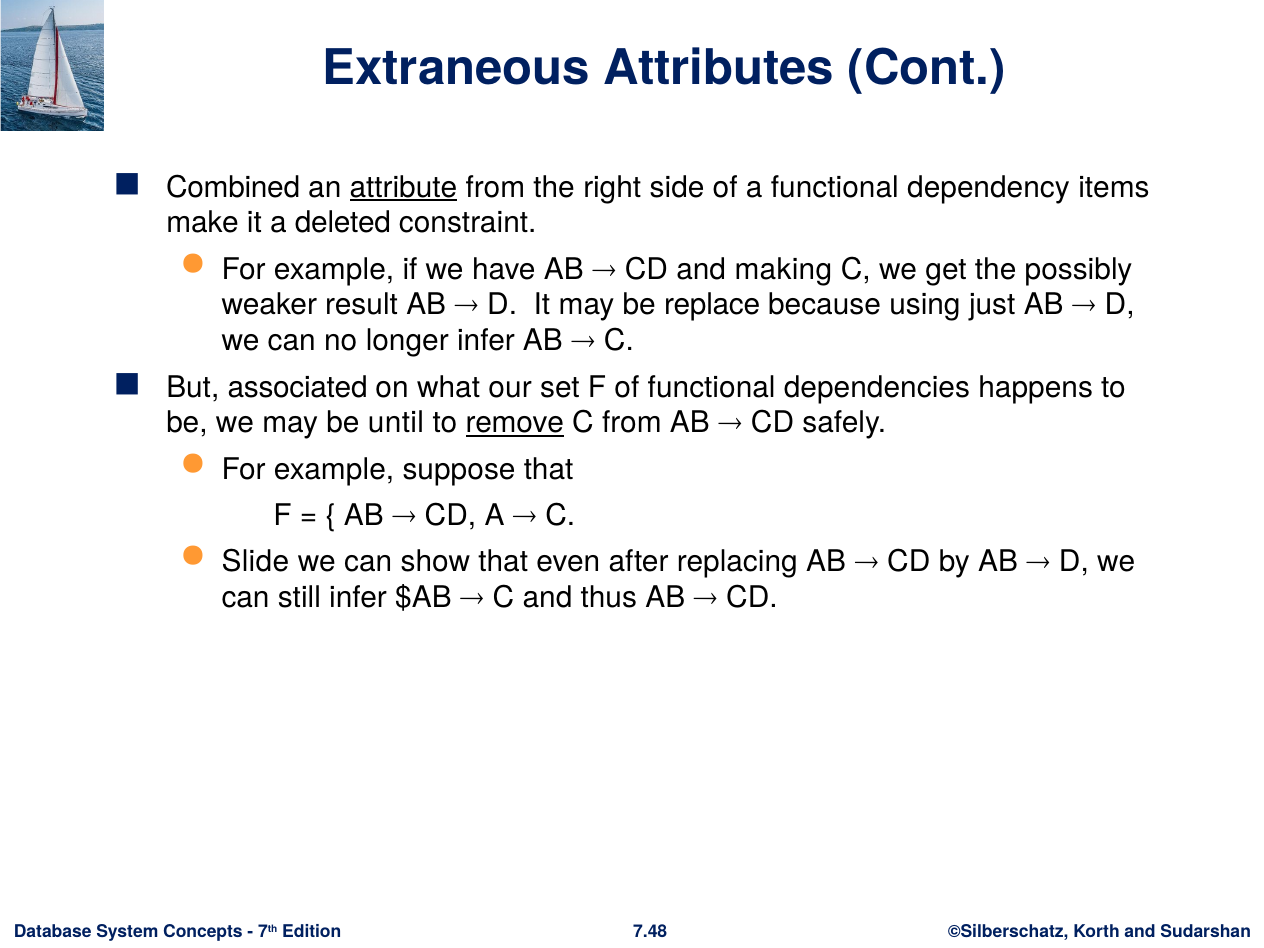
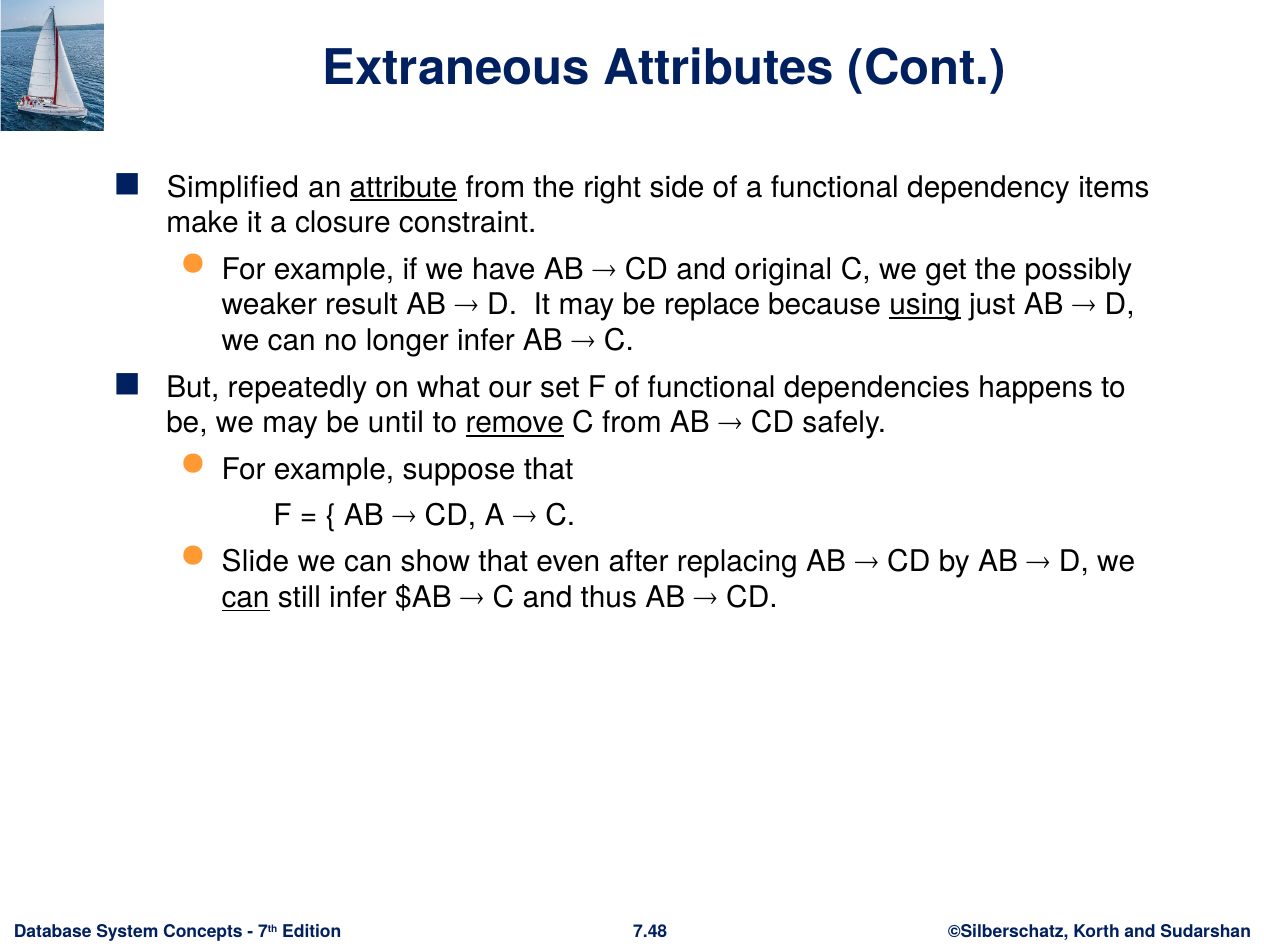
Combined: Combined -> Simplified (233, 187)
deleted: deleted -> closure (343, 223)
making: making -> original (783, 269)
using underline: none -> present (925, 305)
associated: associated -> repeatedly (297, 387)
can underline: none -> present (246, 598)
